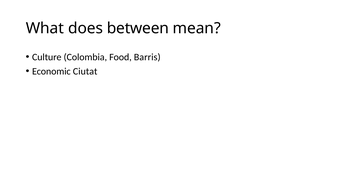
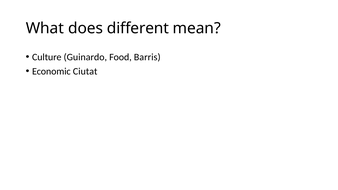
between: between -> different (138, 28)
Colombia: Colombia -> Guinardo (85, 57)
